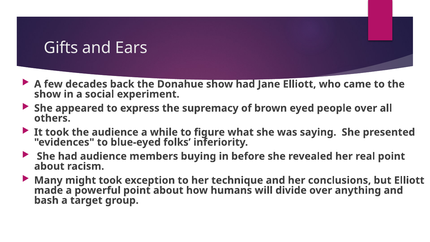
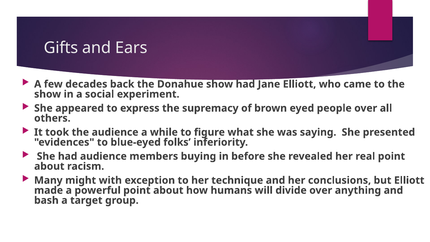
might took: took -> with (110, 180)
